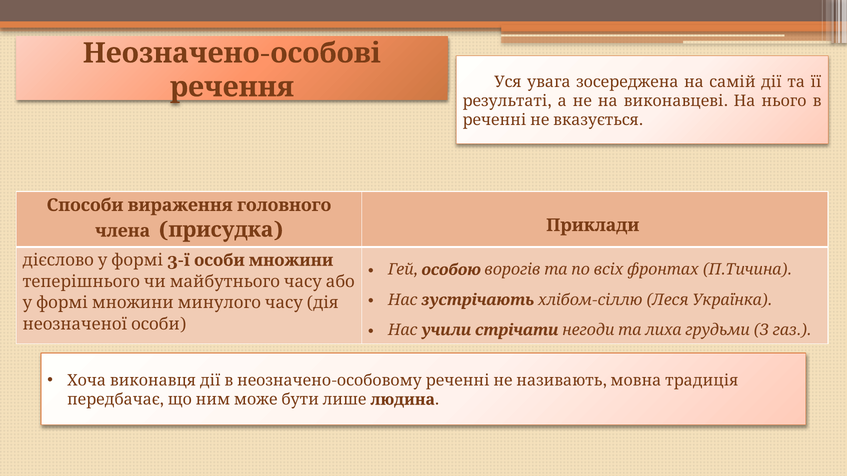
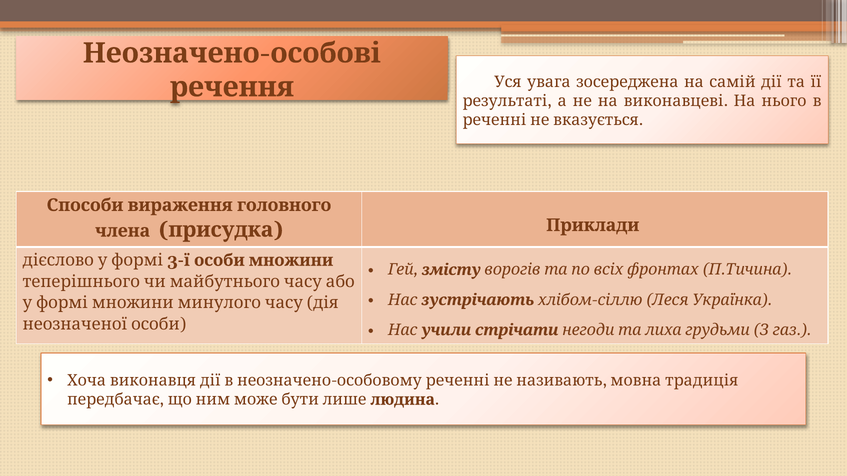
особою: особою -> змісту (451, 270)
